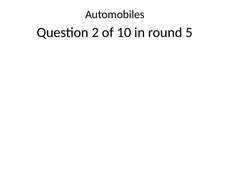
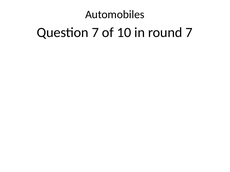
Question 2: 2 -> 7 (95, 32)
round 5: 5 -> 7 (189, 32)
